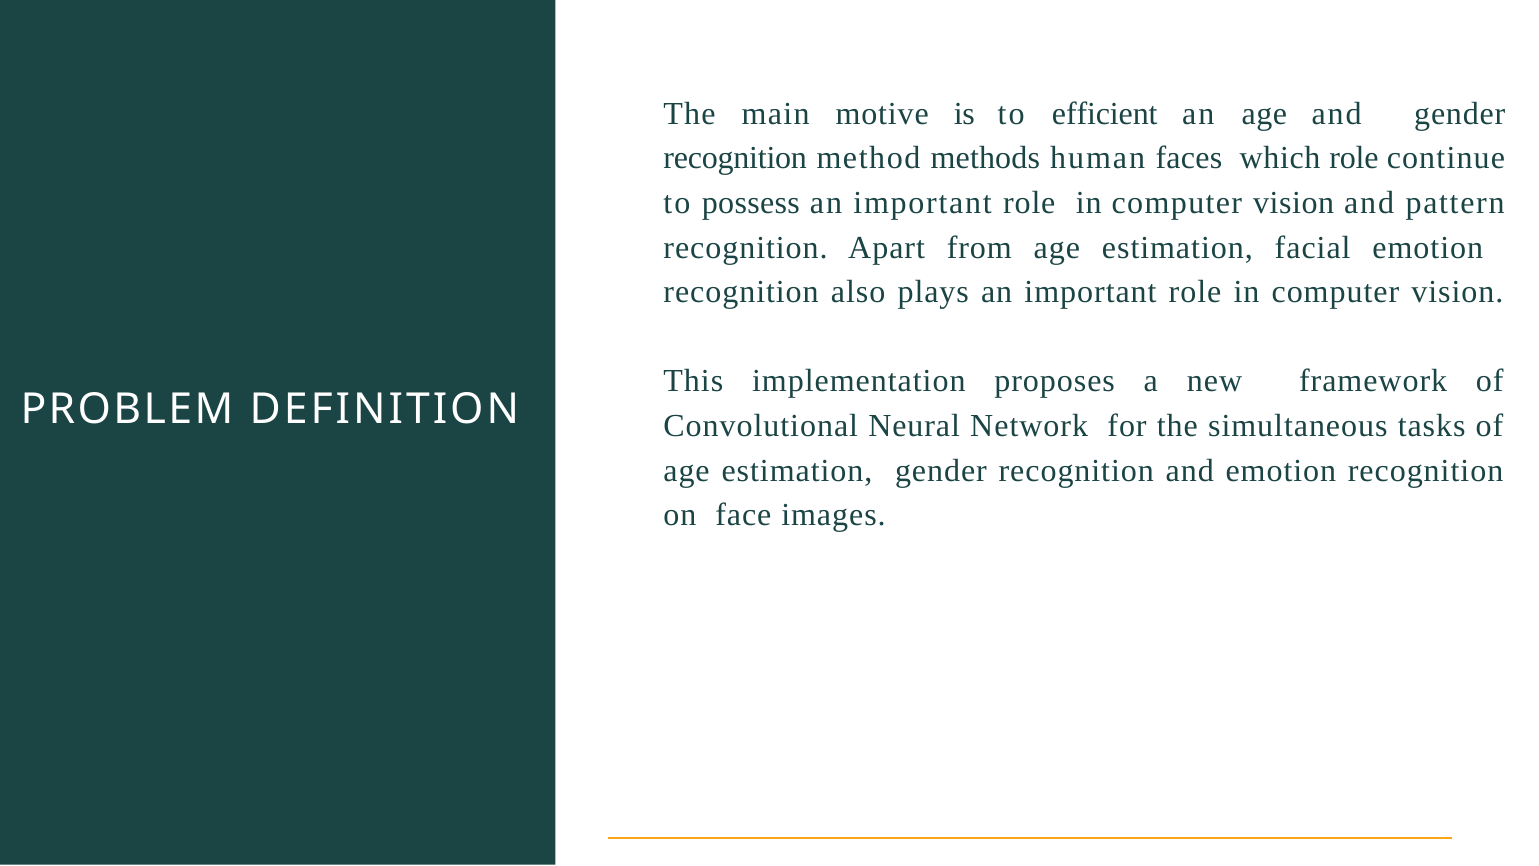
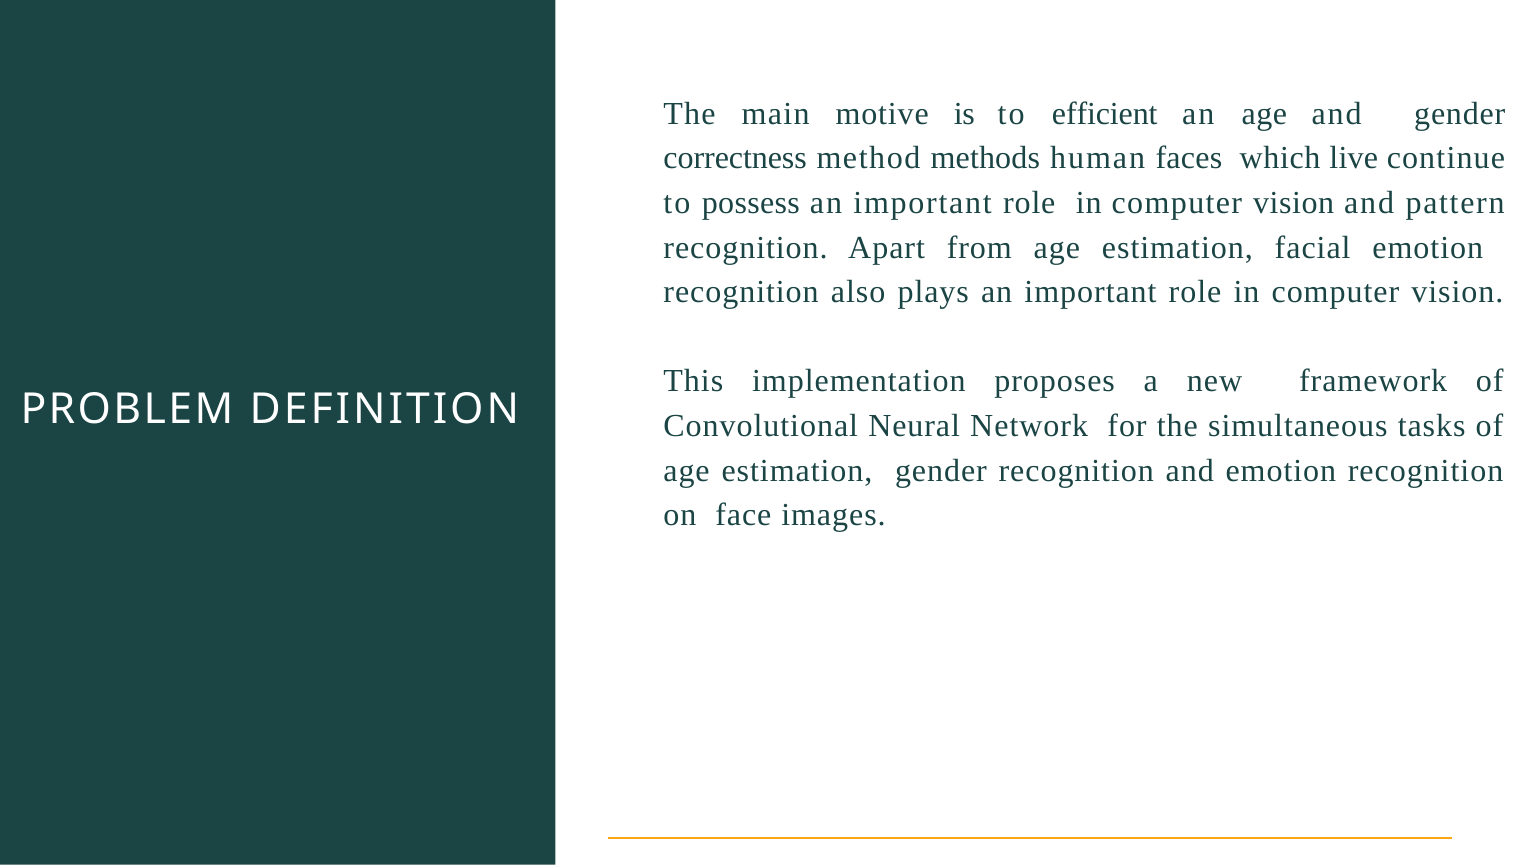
recognition: recognition -> correctness (735, 158)
which role: role -> live (1354, 158)
